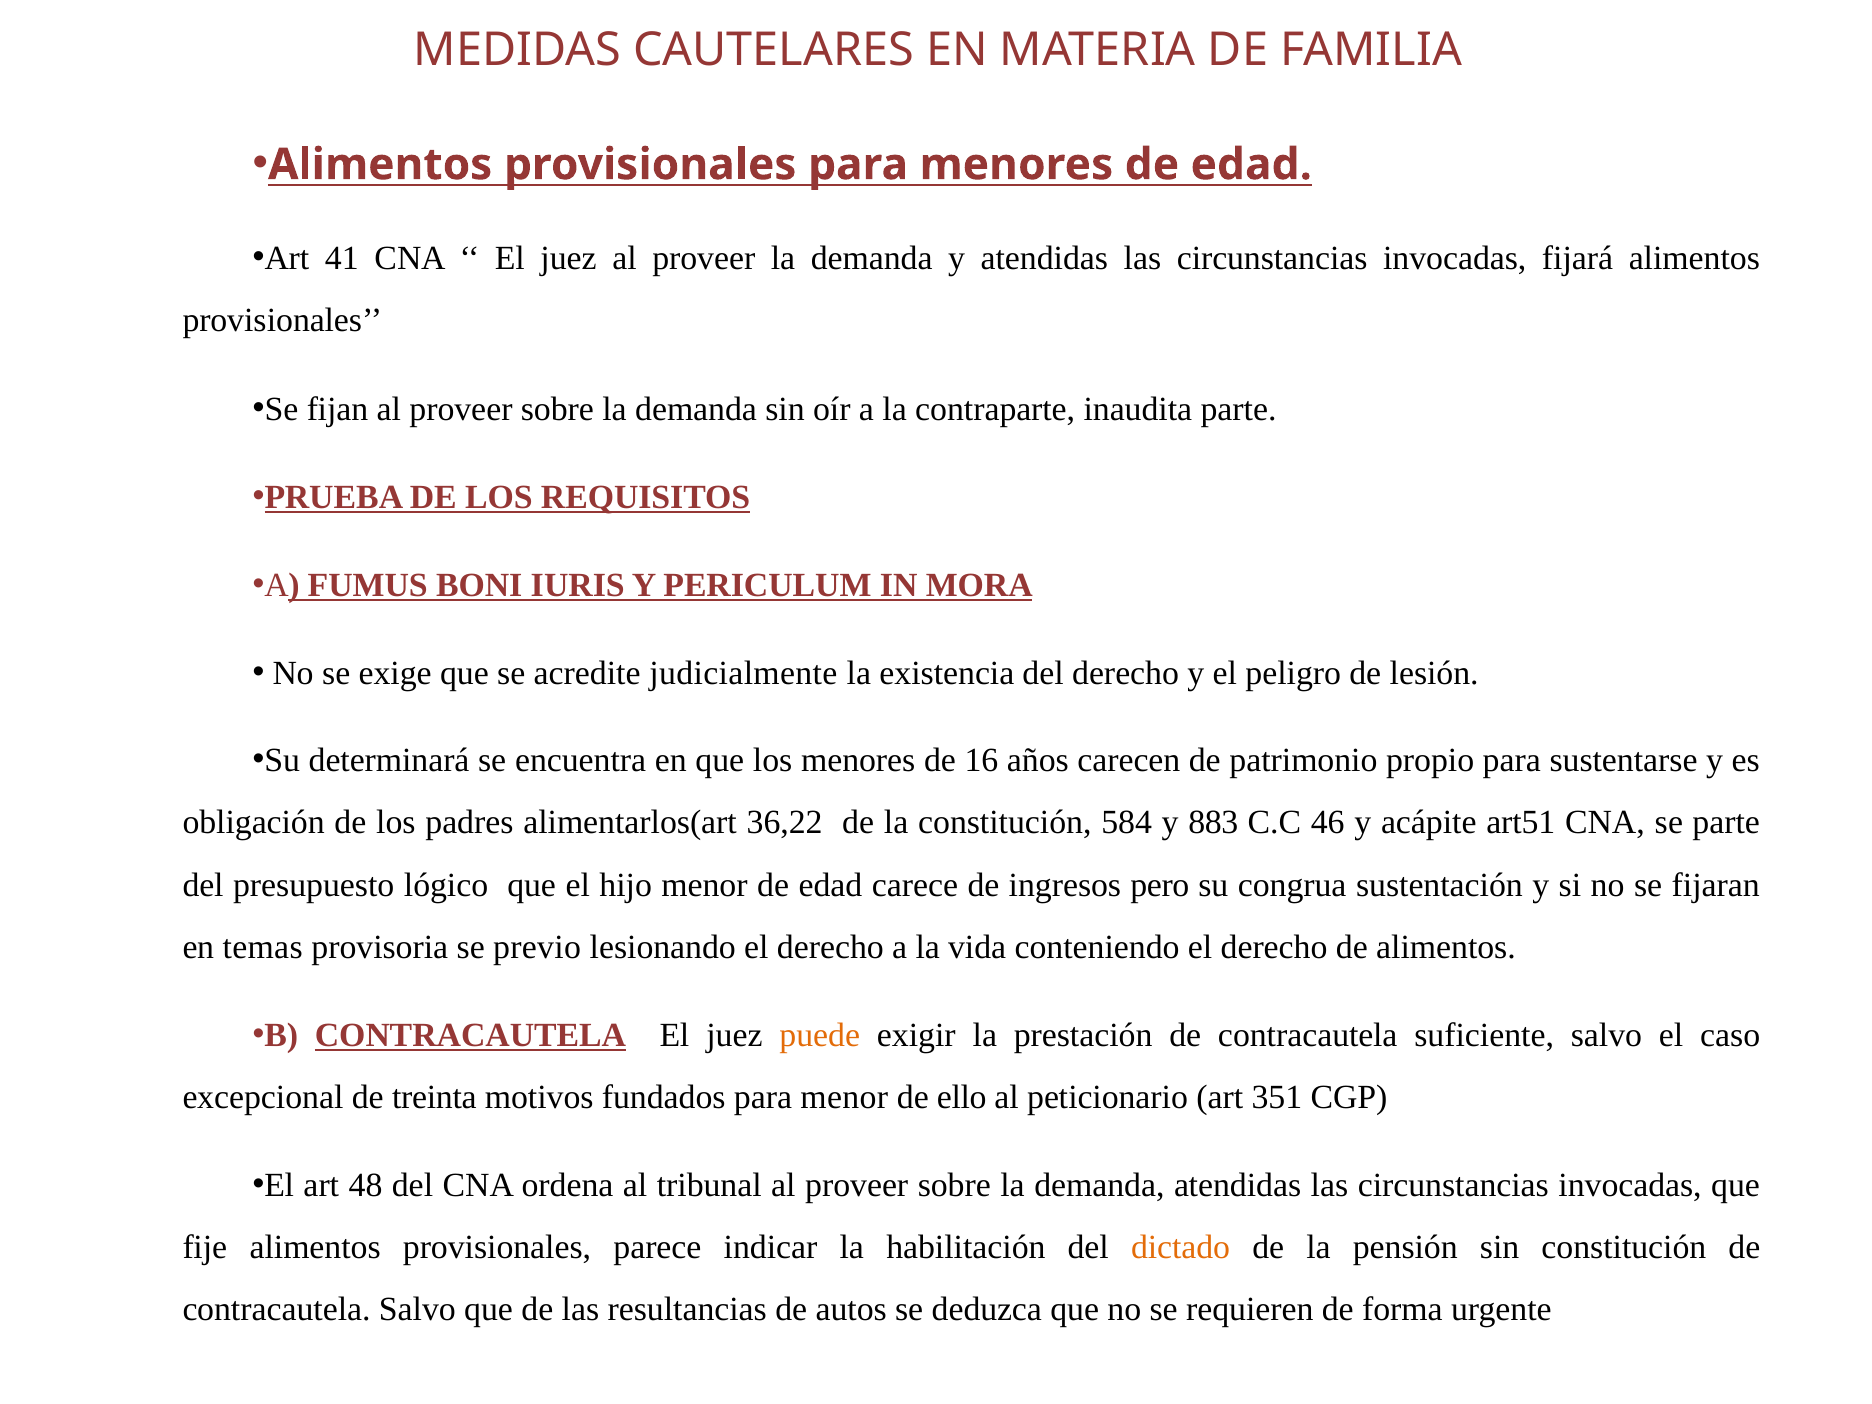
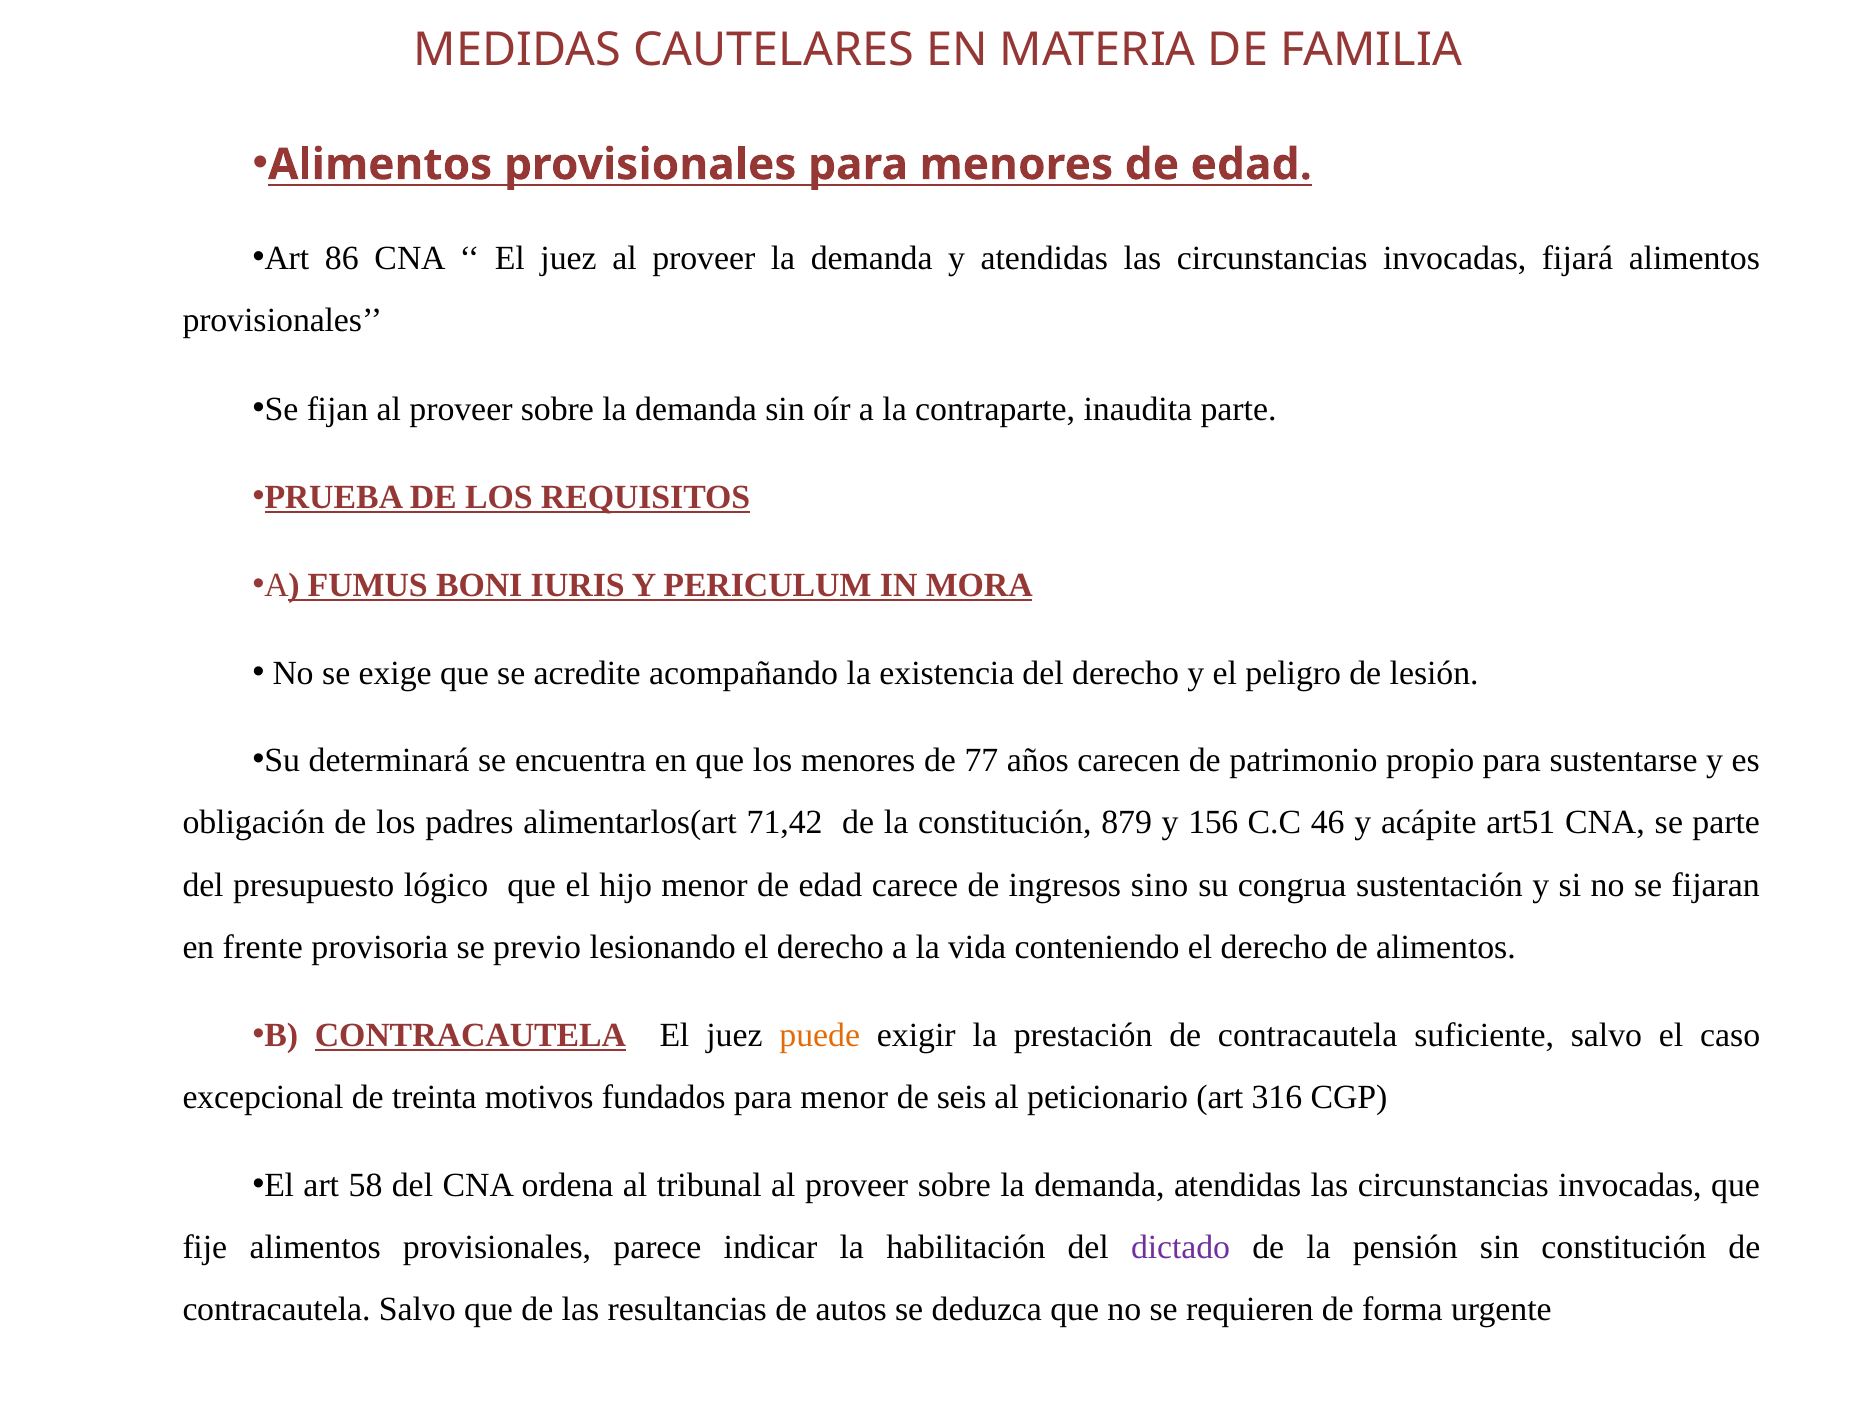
41: 41 -> 86 (342, 258)
judicialmente: judicialmente -> acompañando (744, 673)
16: 16 -> 77 (981, 761)
36,22: 36,22 -> 71,42 (785, 823)
584: 584 -> 879 (1127, 823)
883: 883 -> 156 (1213, 823)
pero: pero -> sino (1160, 885)
temas: temas -> frente (263, 947)
ello: ello -> seis (962, 1097)
351: 351 -> 316 (1277, 1097)
48: 48 -> 58 (366, 1185)
dictado colour: orange -> purple (1181, 1247)
